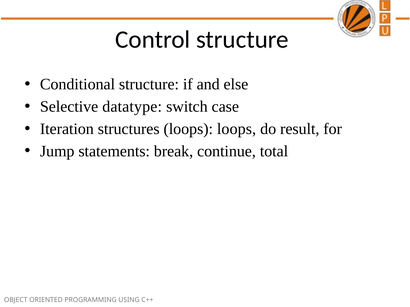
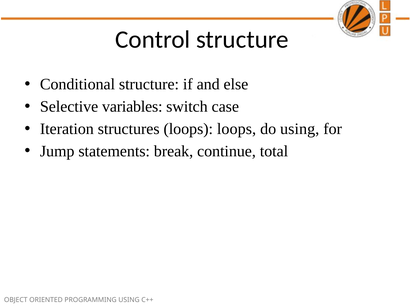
datatype: datatype -> variables (132, 107)
do result: result -> using (300, 129)
